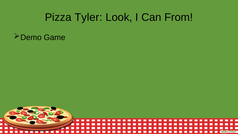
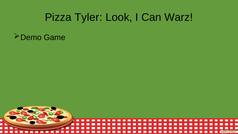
From: From -> Warz (179, 17)
